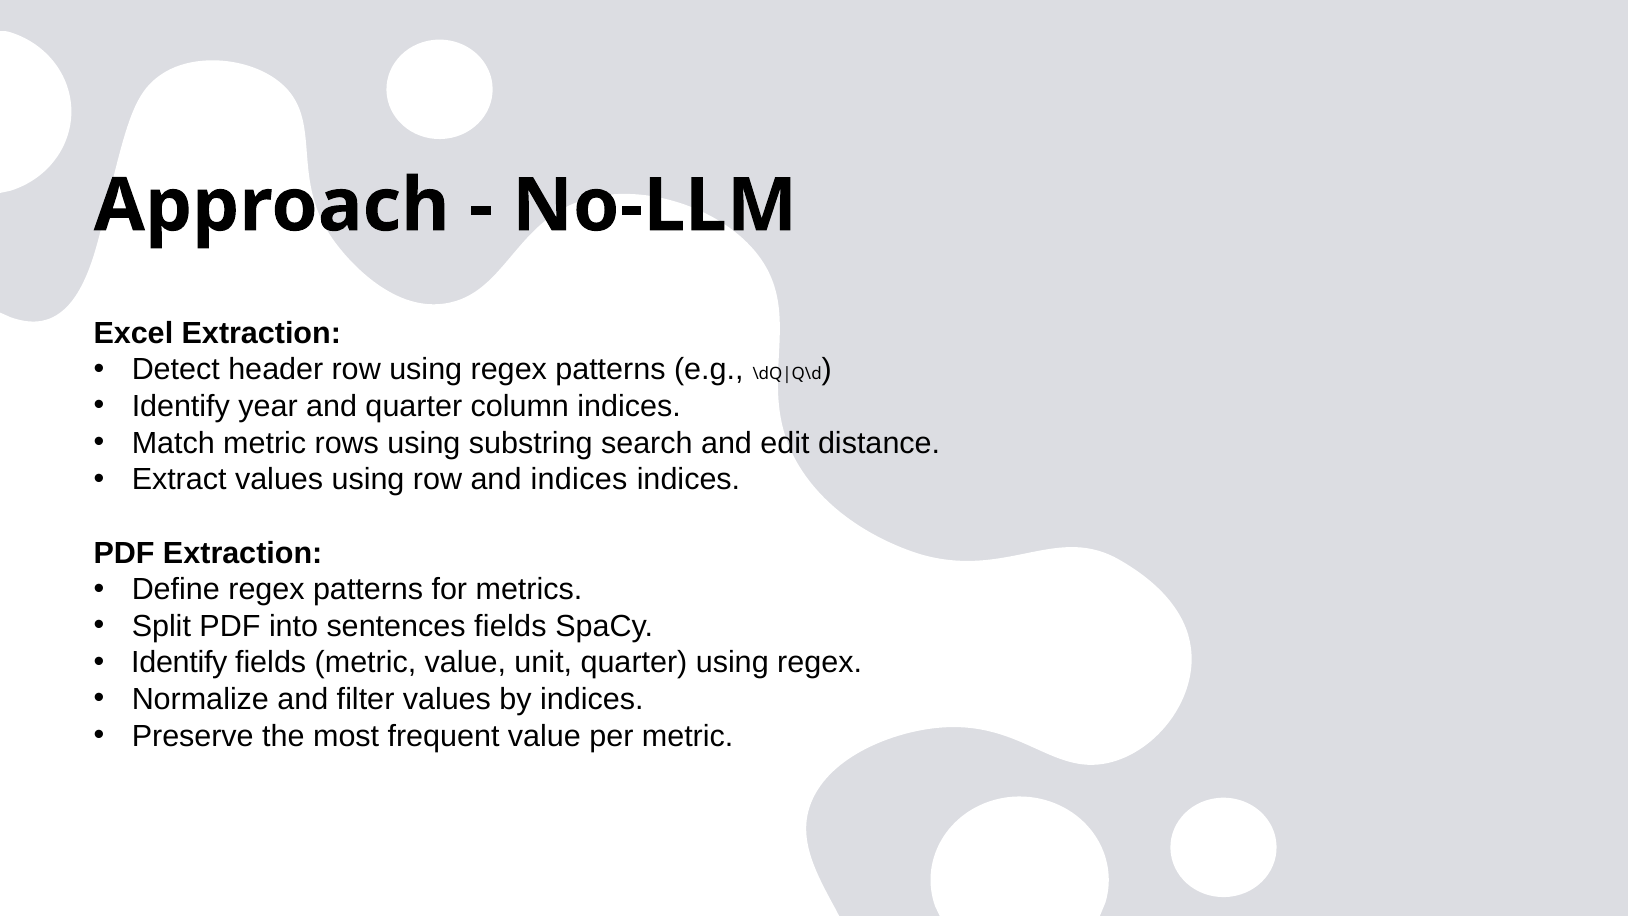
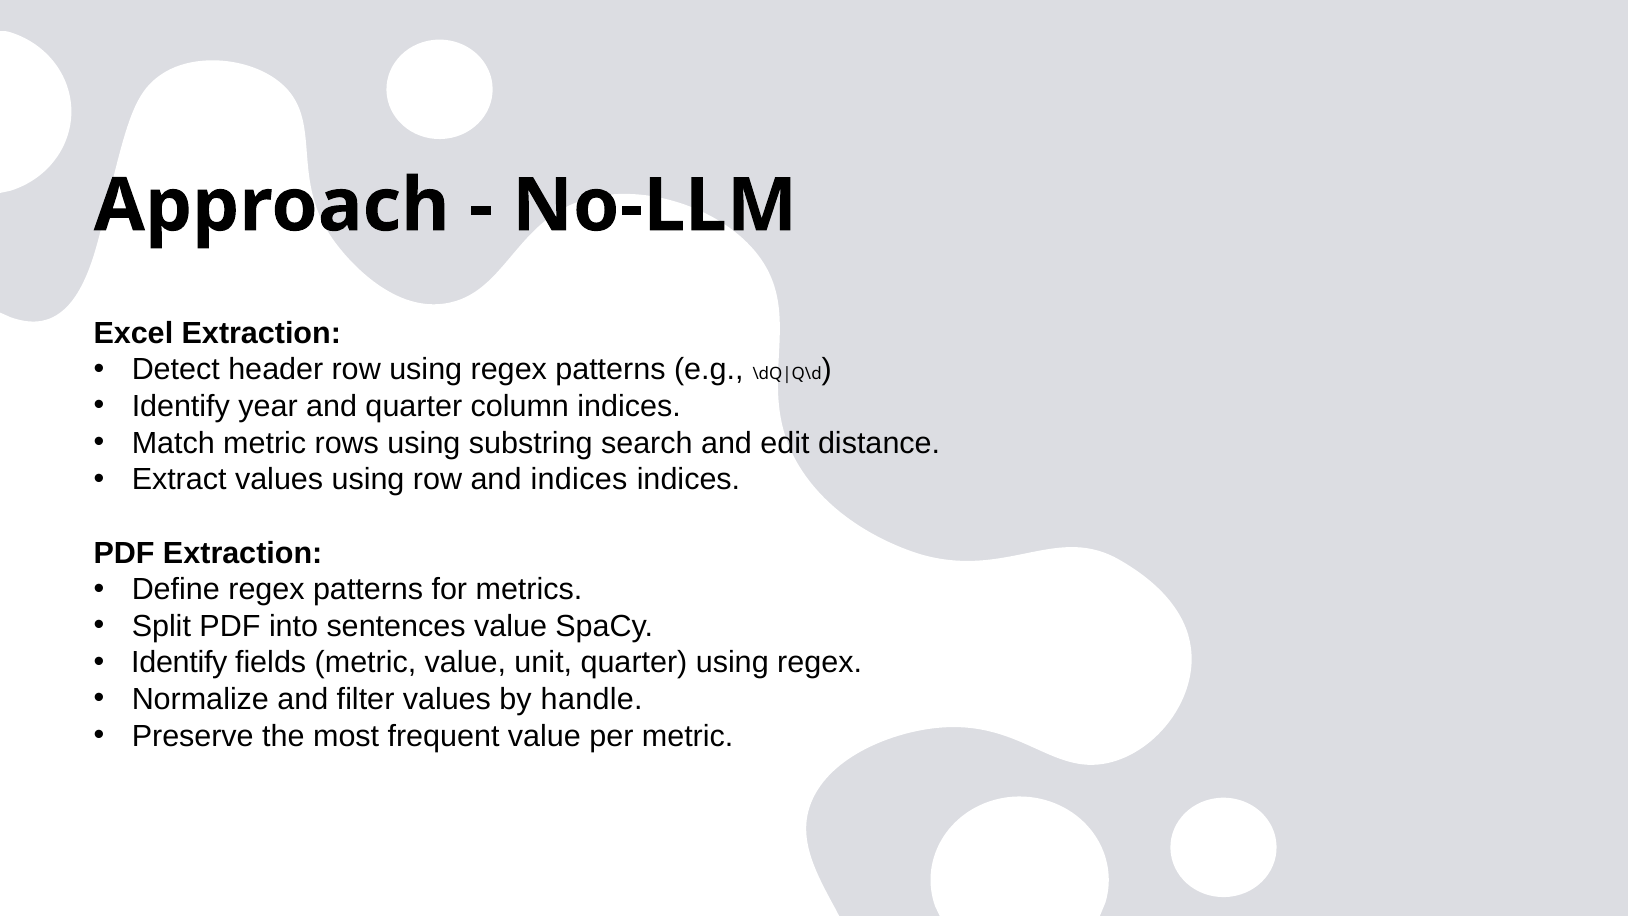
sentences fields: fields -> value (511, 626)
by indices: indices -> handle (592, 699)
